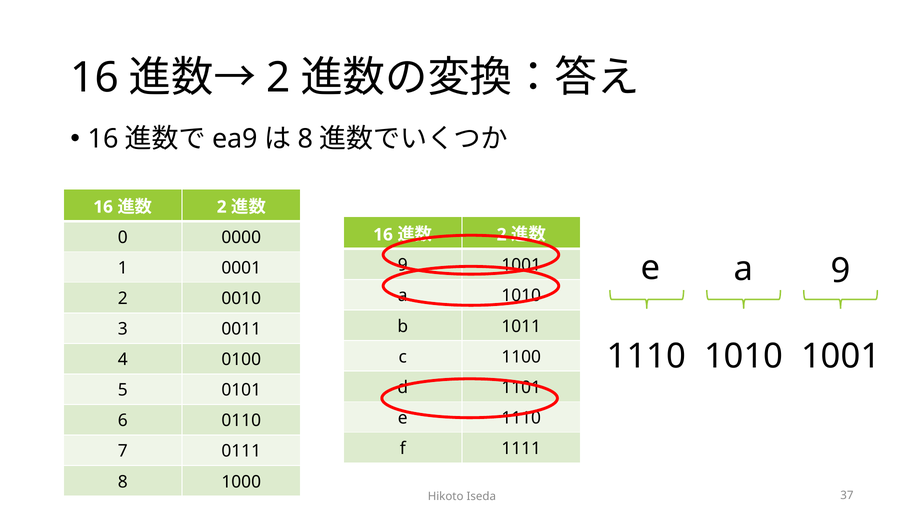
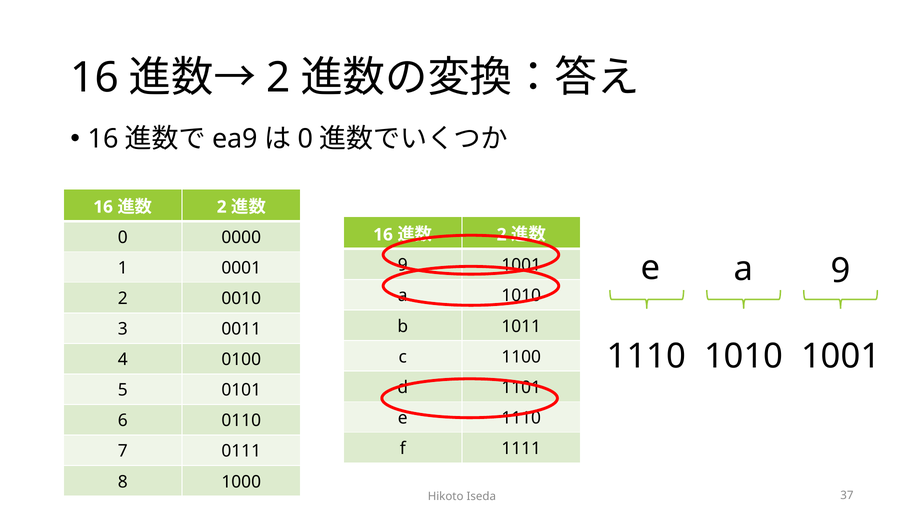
8: 8 -> 0 (305, 139)
